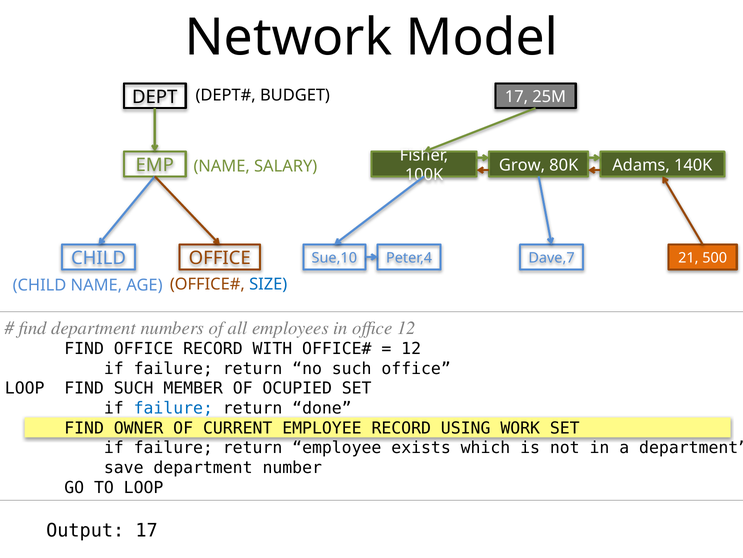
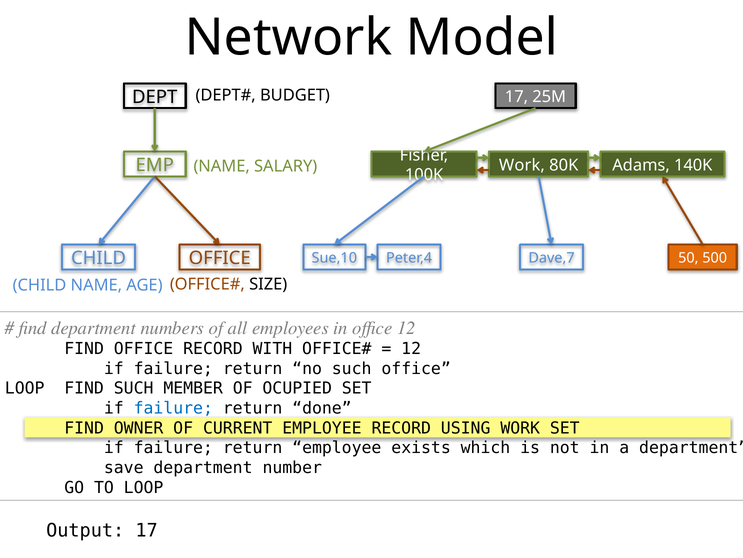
Grow: Grow -> Work (522, 165)
21: 21 -> 50 (688, 258)
SIZE colour: blue -> black (268, 284)
